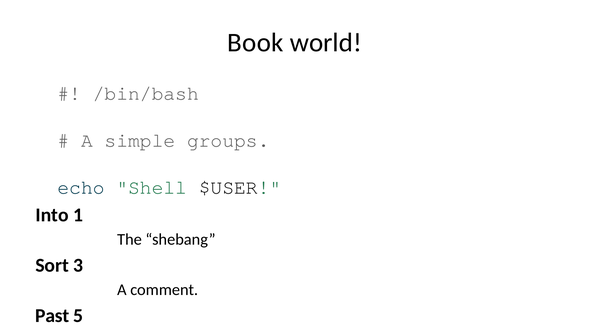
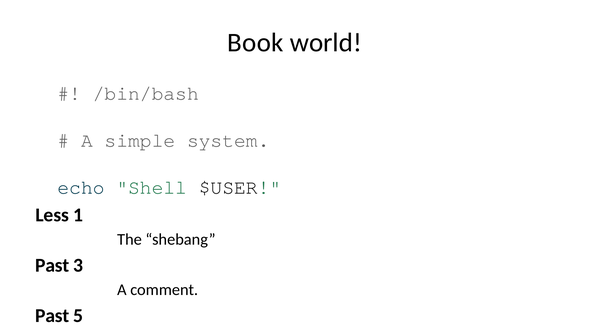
groups: groups -> system (228, 141)
Into: Into -> Less (52, 215)
Sort: Sort -> Past (52, 266)
